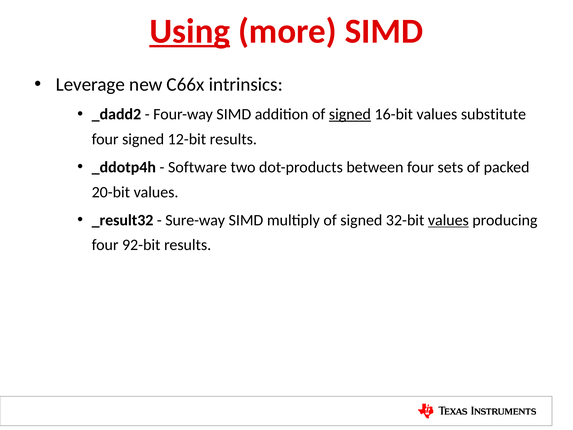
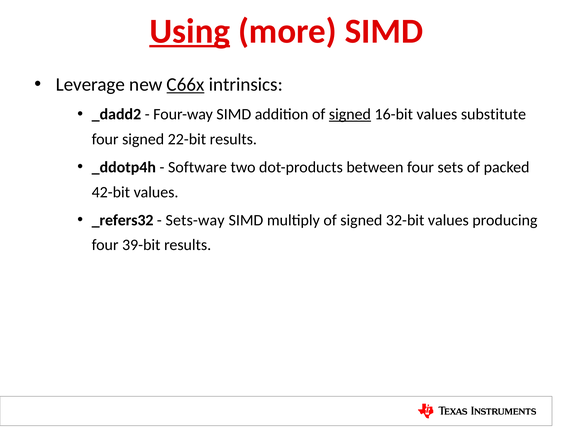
C66x underline: none -> present (186, 85)
12-bit: 12-bit -> 22-bit (187, 139)
20-bit: 20-bit -> 42-bit (111, 192)
_result32: _result32 -> _refers32 (123, 220)
Sure-way: Sure-way -> Sets-way (195, 220)
values underline: present -> none (448, 220)
92-bit: 92-bit -> 39-bit (141, 245)
